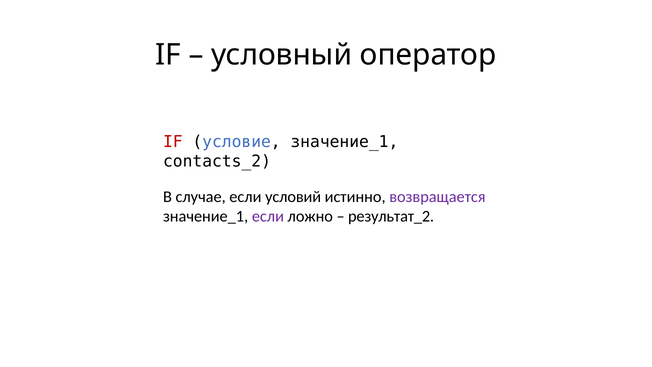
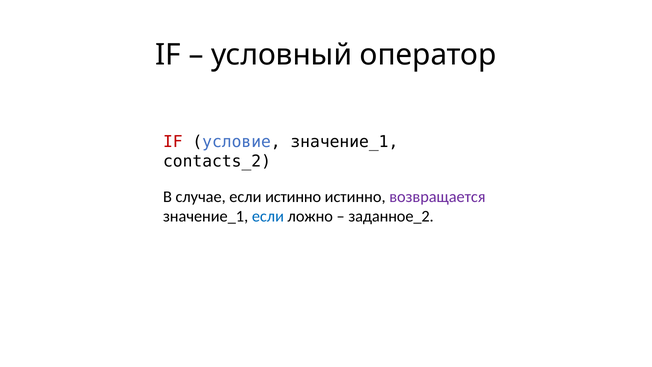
если условий: условий -> истинно (293, 197)
если colour: purple -> blue (268, 216)
результат_2: результат_2 -> заданное_2 (391, 216)
